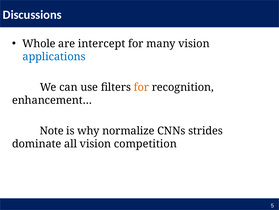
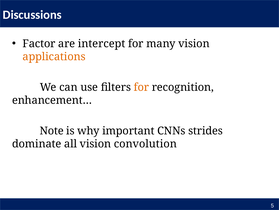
Whole: Whole -> Factor (39, 44)
applications colour: blue -> orange (54, 57)
normalize: normalize -> important (128, 130)
competition: competition -> convolution (145, 143)
